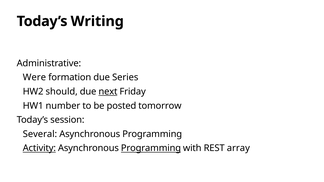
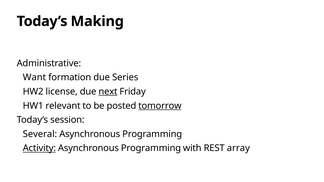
Writing: Writing -> Making (97, 21)
Were: Were -> Want (34, 78)
should: should -> license (62, 92)
number: number -> relevant (63, 106)
tomorrow underline: none -> present (160, 106)
Programming underline: present -> none (151, 148)
